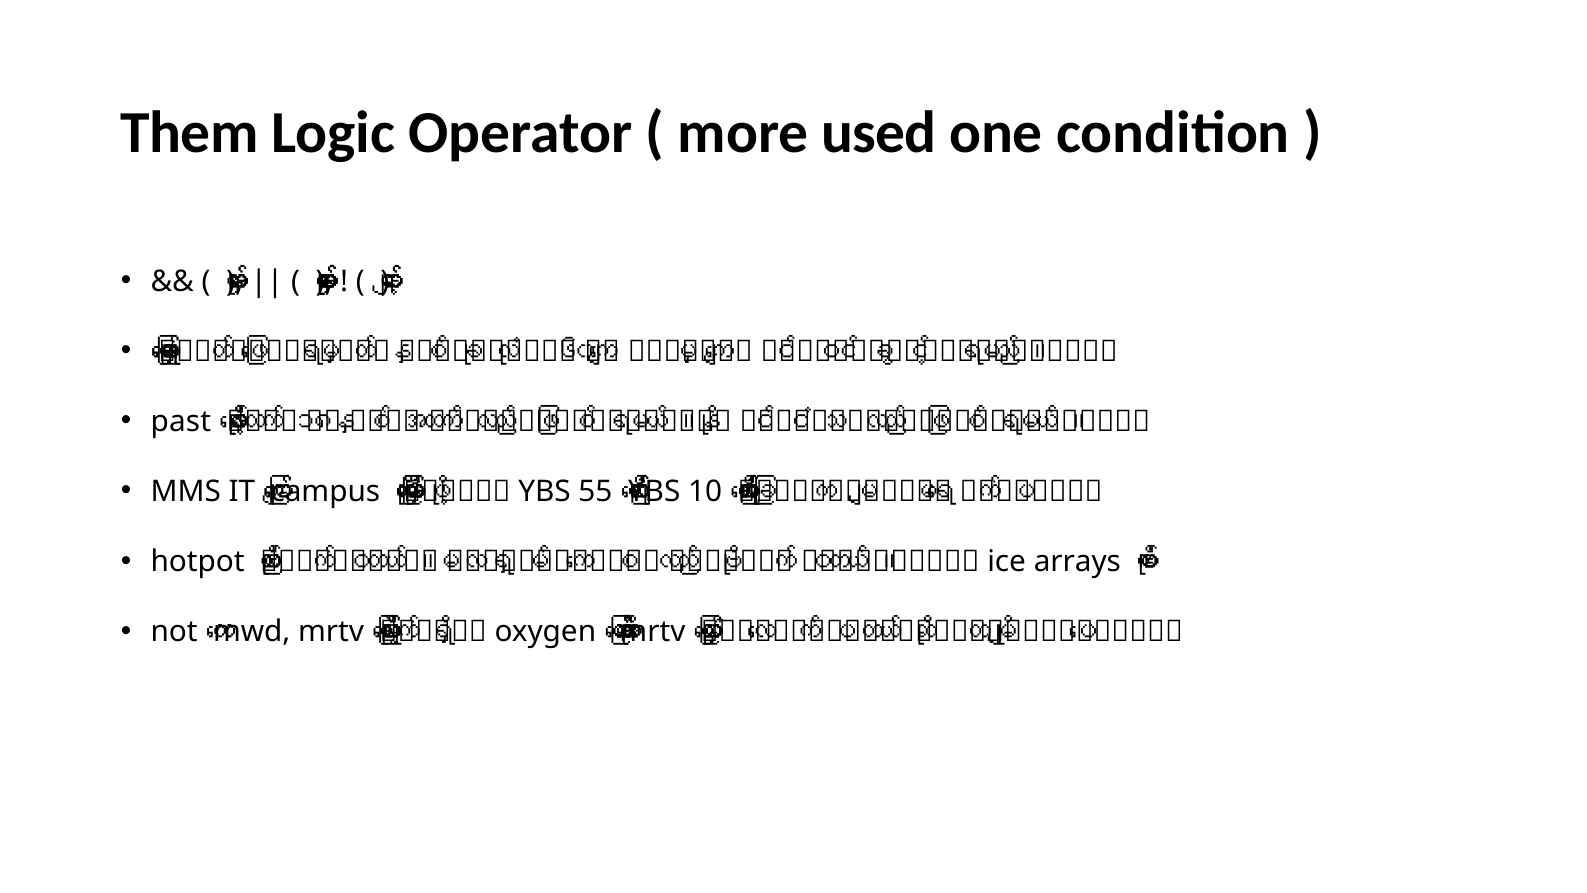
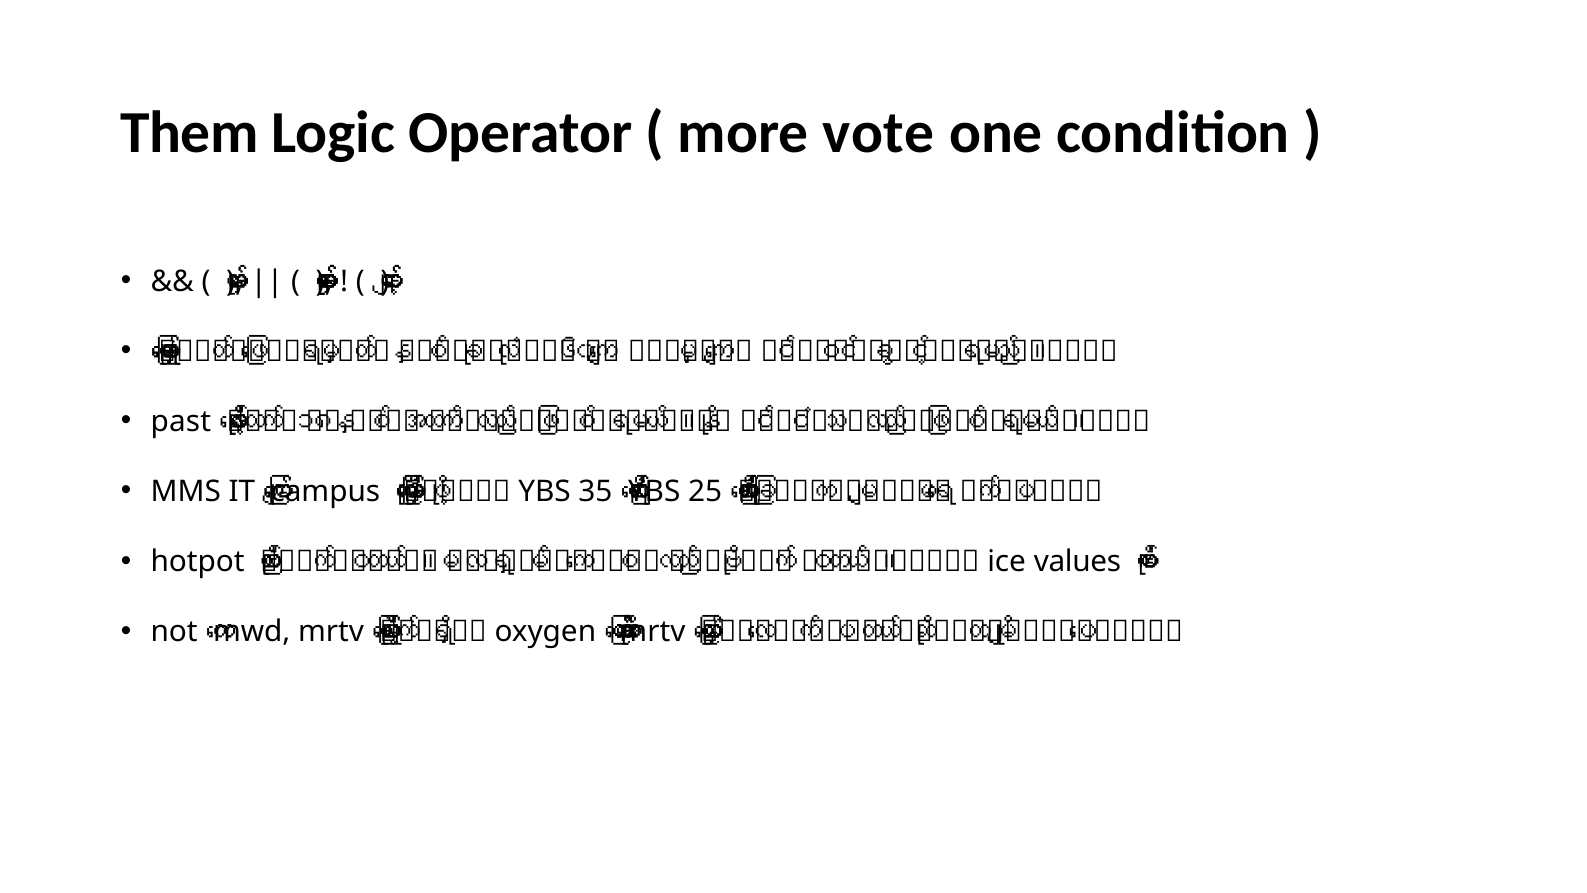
used: used -> vote (878, 133)
55: 55 -> 35 (595, 492)
10: 10 -> 25 (705, 492)
arrays: arrays -> values (1077, 562)
